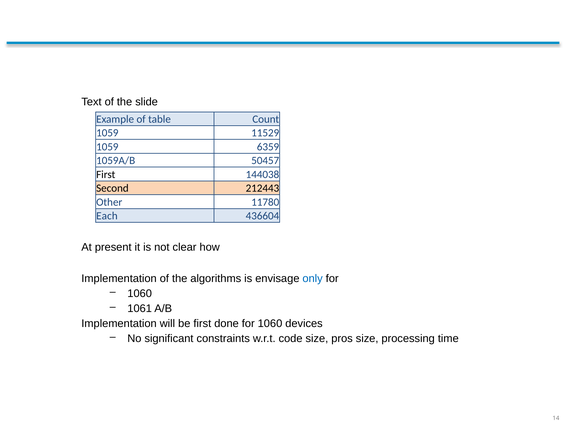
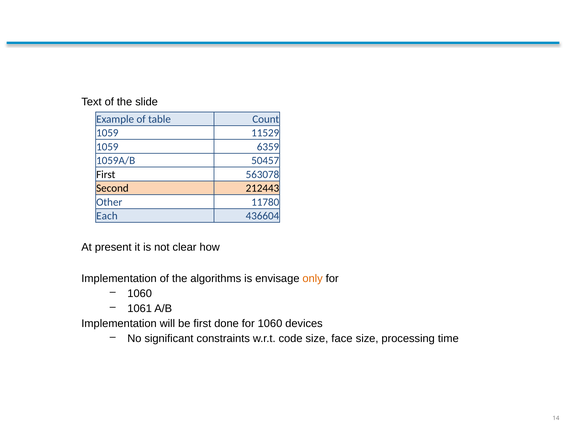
144038: 144038 -> 563078 (262, 175)
only colour: blue -> orange (313, 279)
pros: pros -> face (342, 339)
